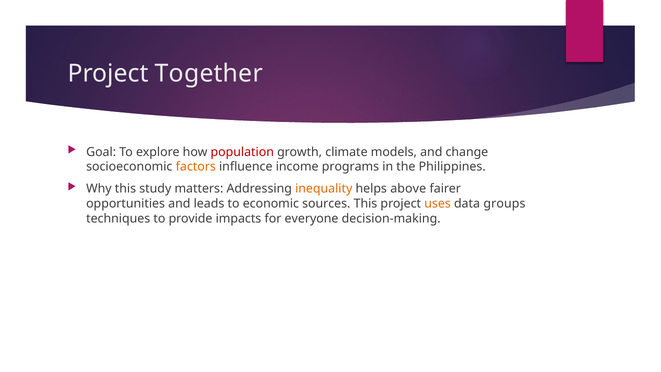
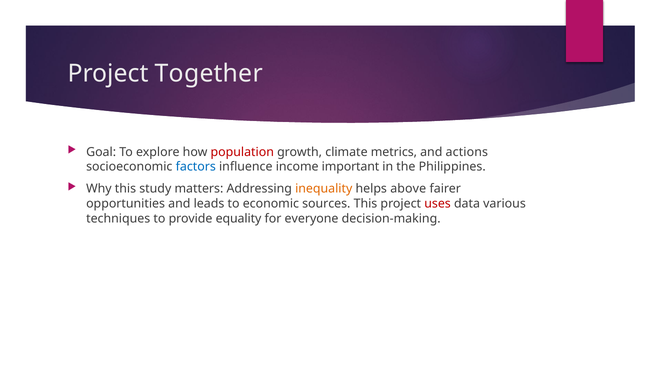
models: models -> metrics (394, 152)
change: change -> actions (467, 152)
factors colour: orange -> blue (196, 167)
programs: programs -> important (351, 167)
uses colour: orange -> red (438, 203)
groups: groups -> various (505, 203)
impacts: impacts -> equality (239, 218)
